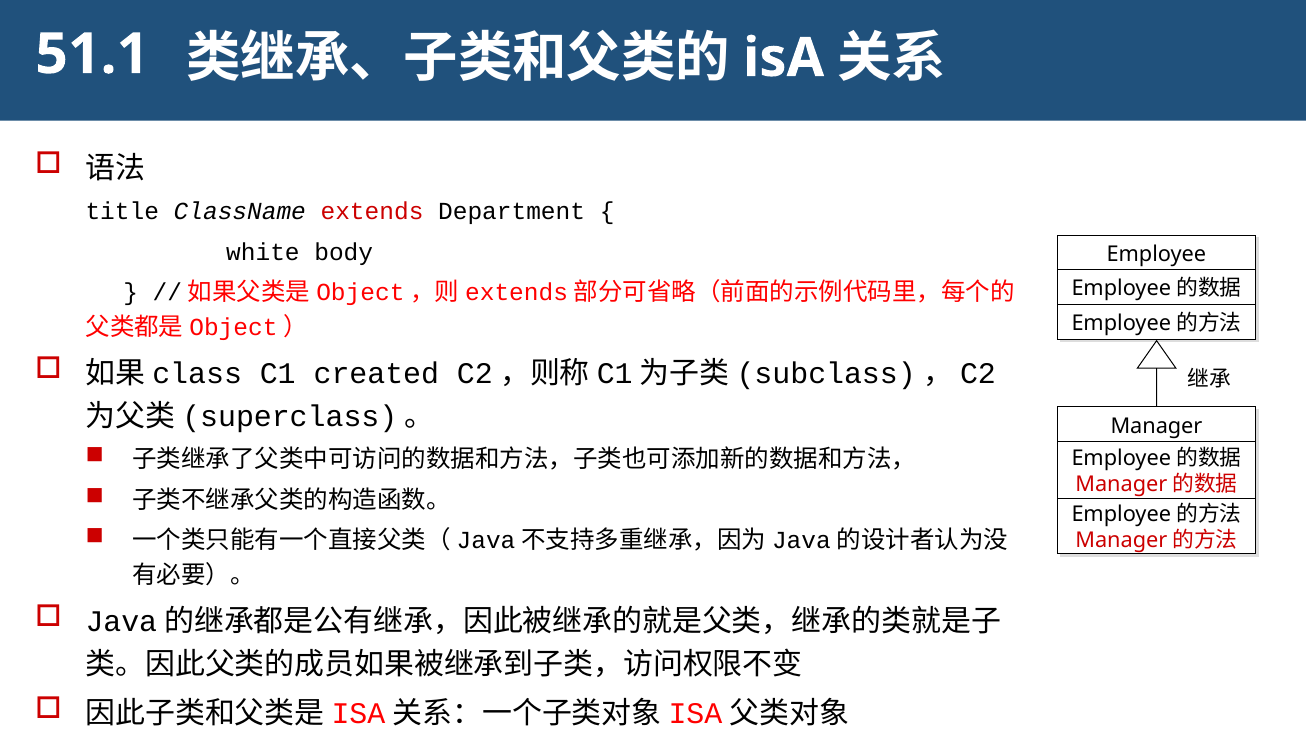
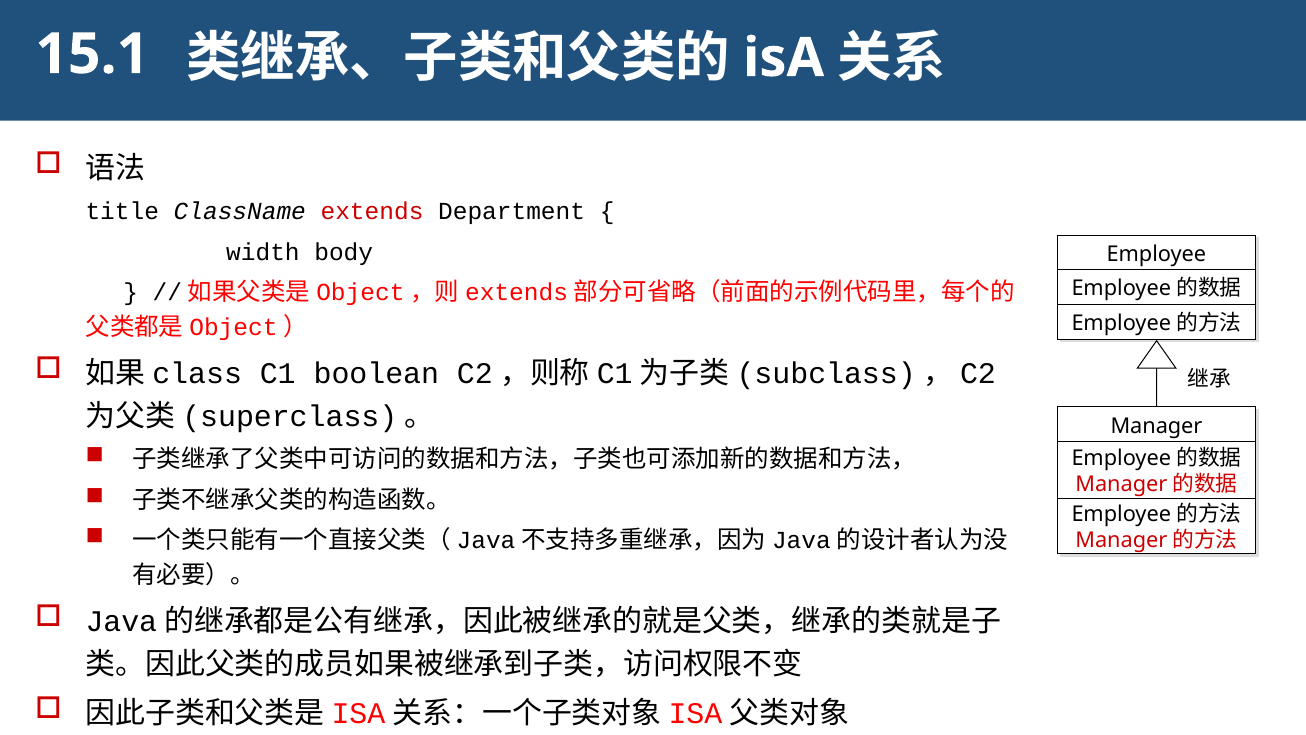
51.1: 51.1 -> 15.1 (92, 54)
white: white -> width (263, 252)
created: created -> boolean (376, 373)
